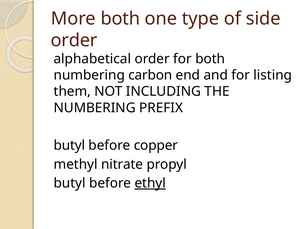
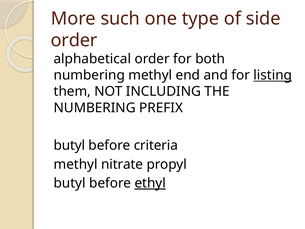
More both: both -> such (120, 19)
numbering carbon: carbon -> methyl (150, 75)
listing underline: none -> present (273, 75)
copper: copper -> criteria (156, 145)
